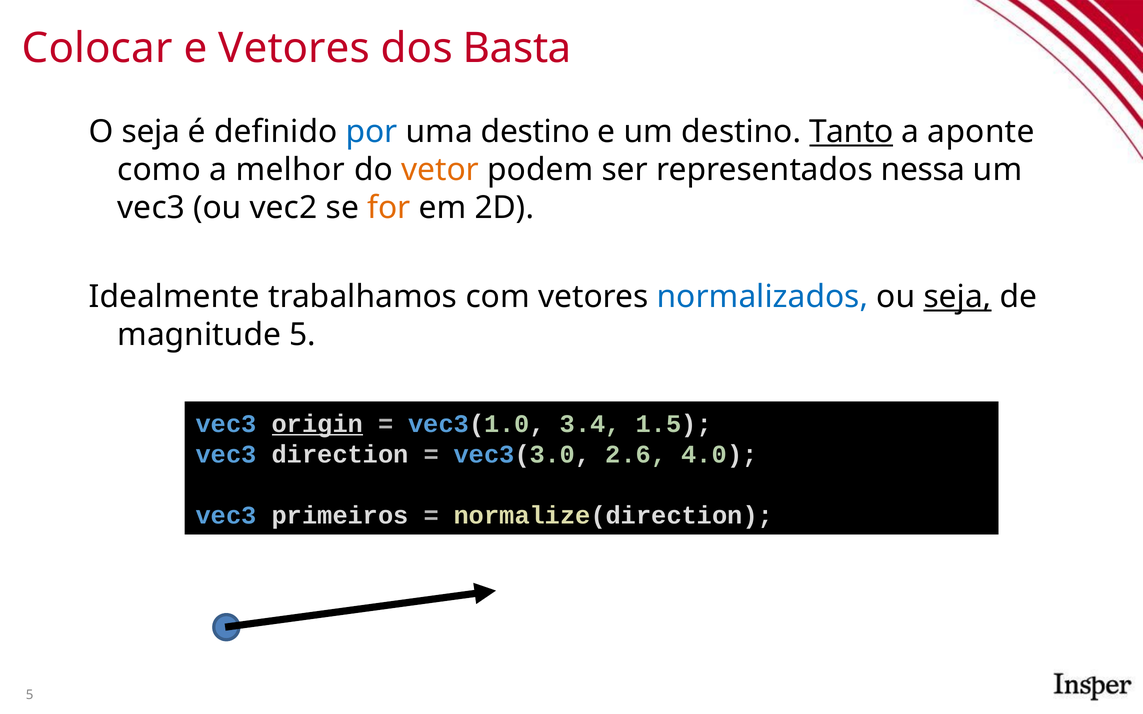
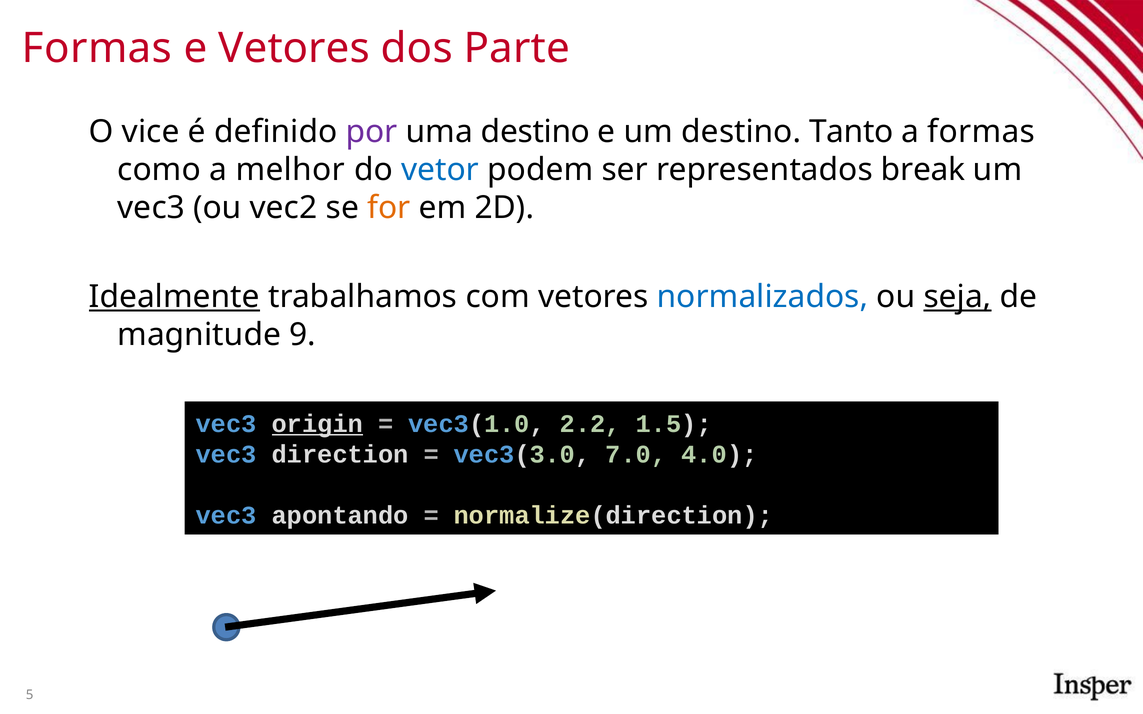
Colocar: Colocar -> Formas (97, 48)
Basta: Basta -> Parte (517, 48)
O seja: seja -> vice (151, 132)
por colour: blue -> purple (372, 132)
Tanto underline: present -> none (851, 132)
a aponte: aponte -> formas (981, 132)
vetor colour: orange -> blue (440, 170)
nessa: nessa -> break (923, 170)
Idealmente underline: none -> present (174, 297)
magnitude 5: 5 -> 9 (303, 335)
3.4: 3.4 -> 2.2 (590, 424)
2.6: 2.6 -> 7.0 (636, 455)
primeiros: primeiros -> apontando (340, 516)
